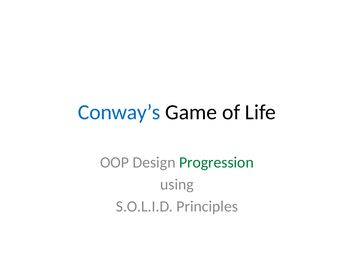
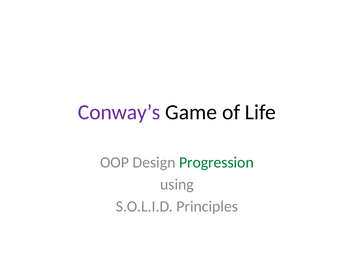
Conway’s colour: blue -> purple (119, 112)
